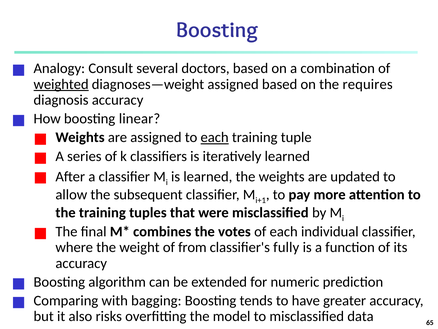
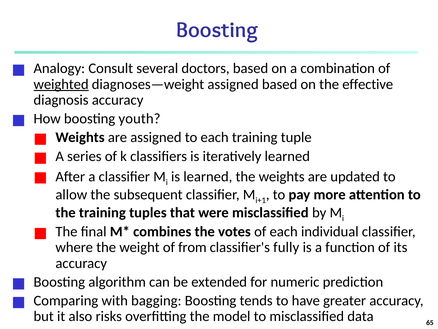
requires: requires -> effective (368, 84)
linear: linear -> youth (140, 119)
each underline: present -> none (215, 137)
